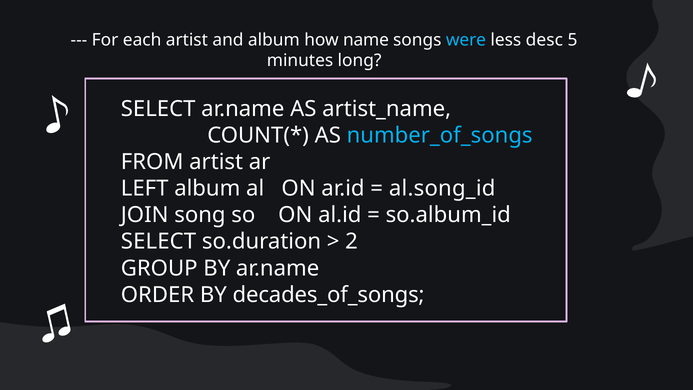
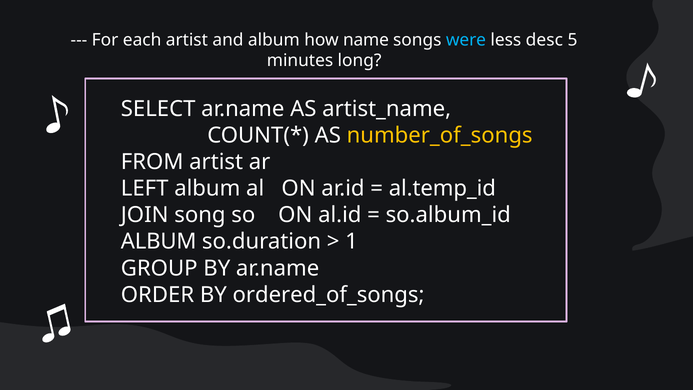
number_of_songs colour: light blue -> yellow (440, 135)
al.song_id: al.song_id -> al.temp_id (442, 188)
SELECT: SELECT -> ALBUM (159, 242)
2: 2 -> 1 (352, 242)
decades_of_songs: decades_of_songs -> ordered_of_songs (329, 295)
